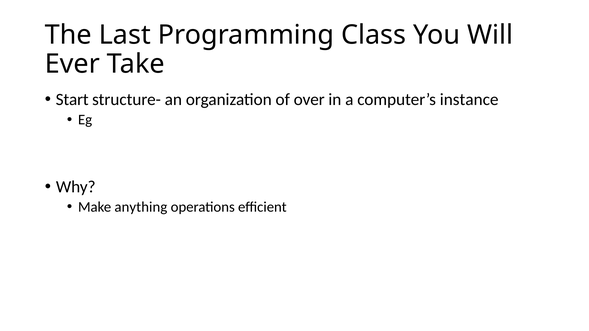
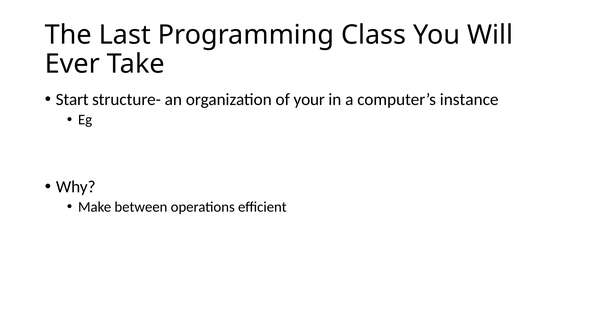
over: over -> your (309, 100)
anything: anything -> between (141, 207)
